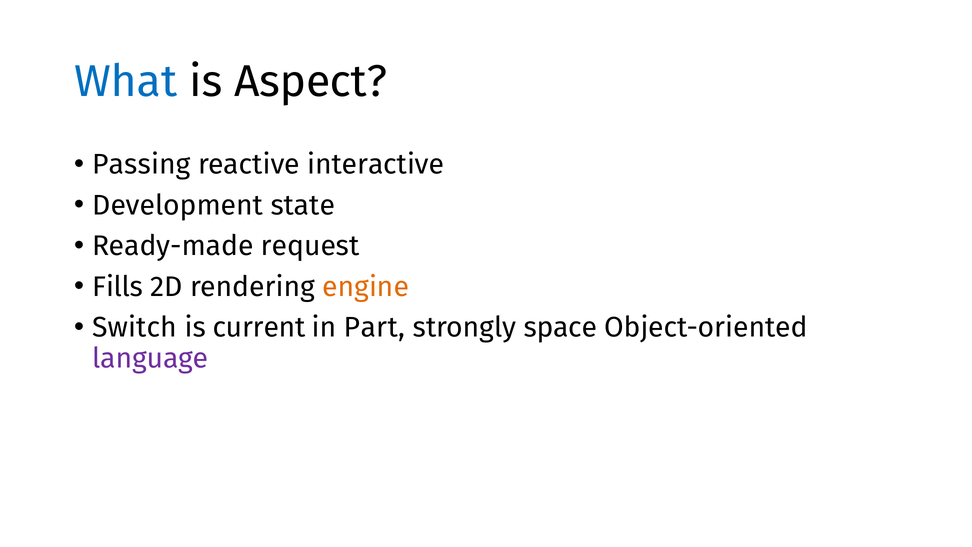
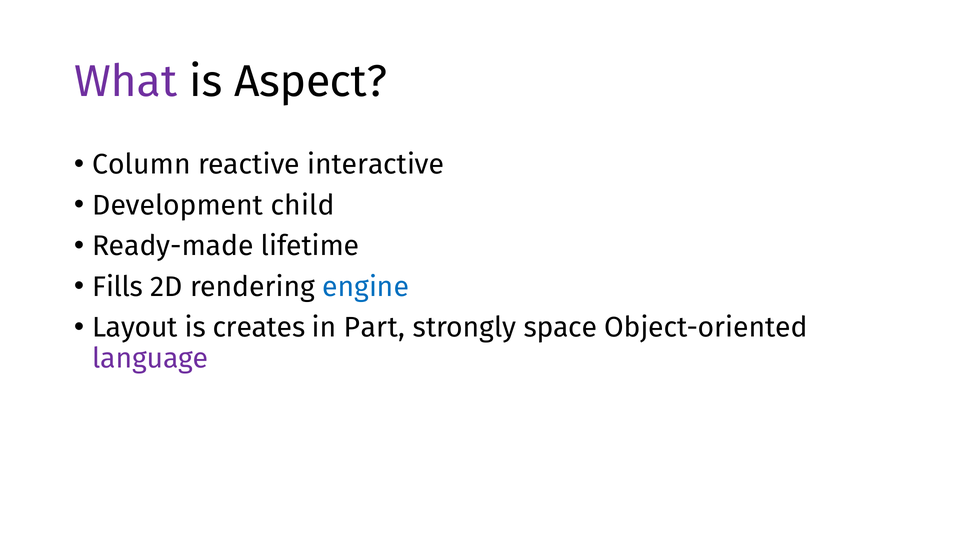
What colour: blue -> purple (126, 82)
Passing: Passing -> Column (142, 164)
state: state -> child (303, 205)
request: request -> lifetime (310, 246)
engine colour: orange -> blue (366, 287)
Switch: Switch -> Layout (135, 327)
current: current -> creates (259, 327)
